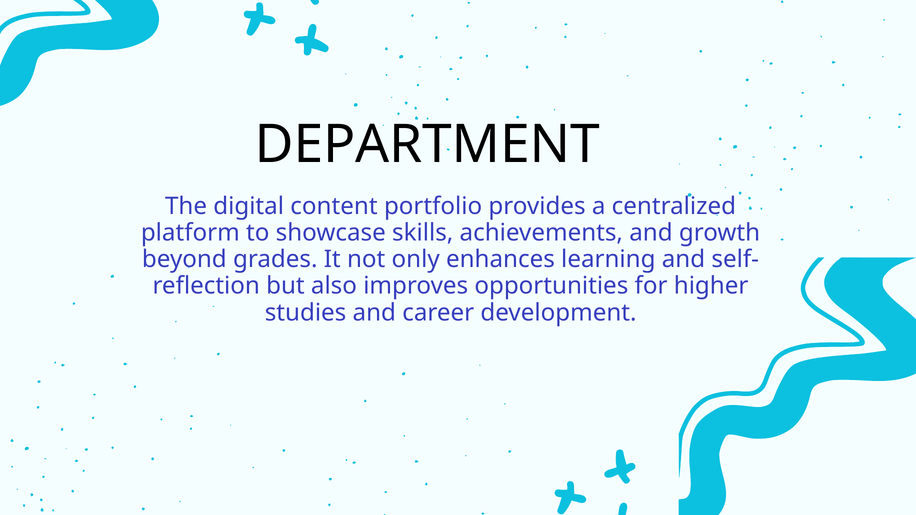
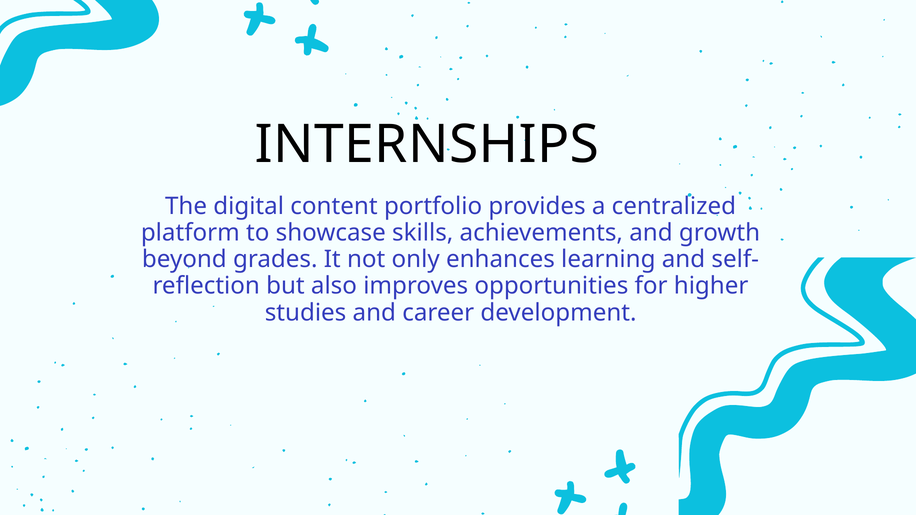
DEPARTMENT: DEPARTMENT -> INTERNSHIPS (427, 145)
